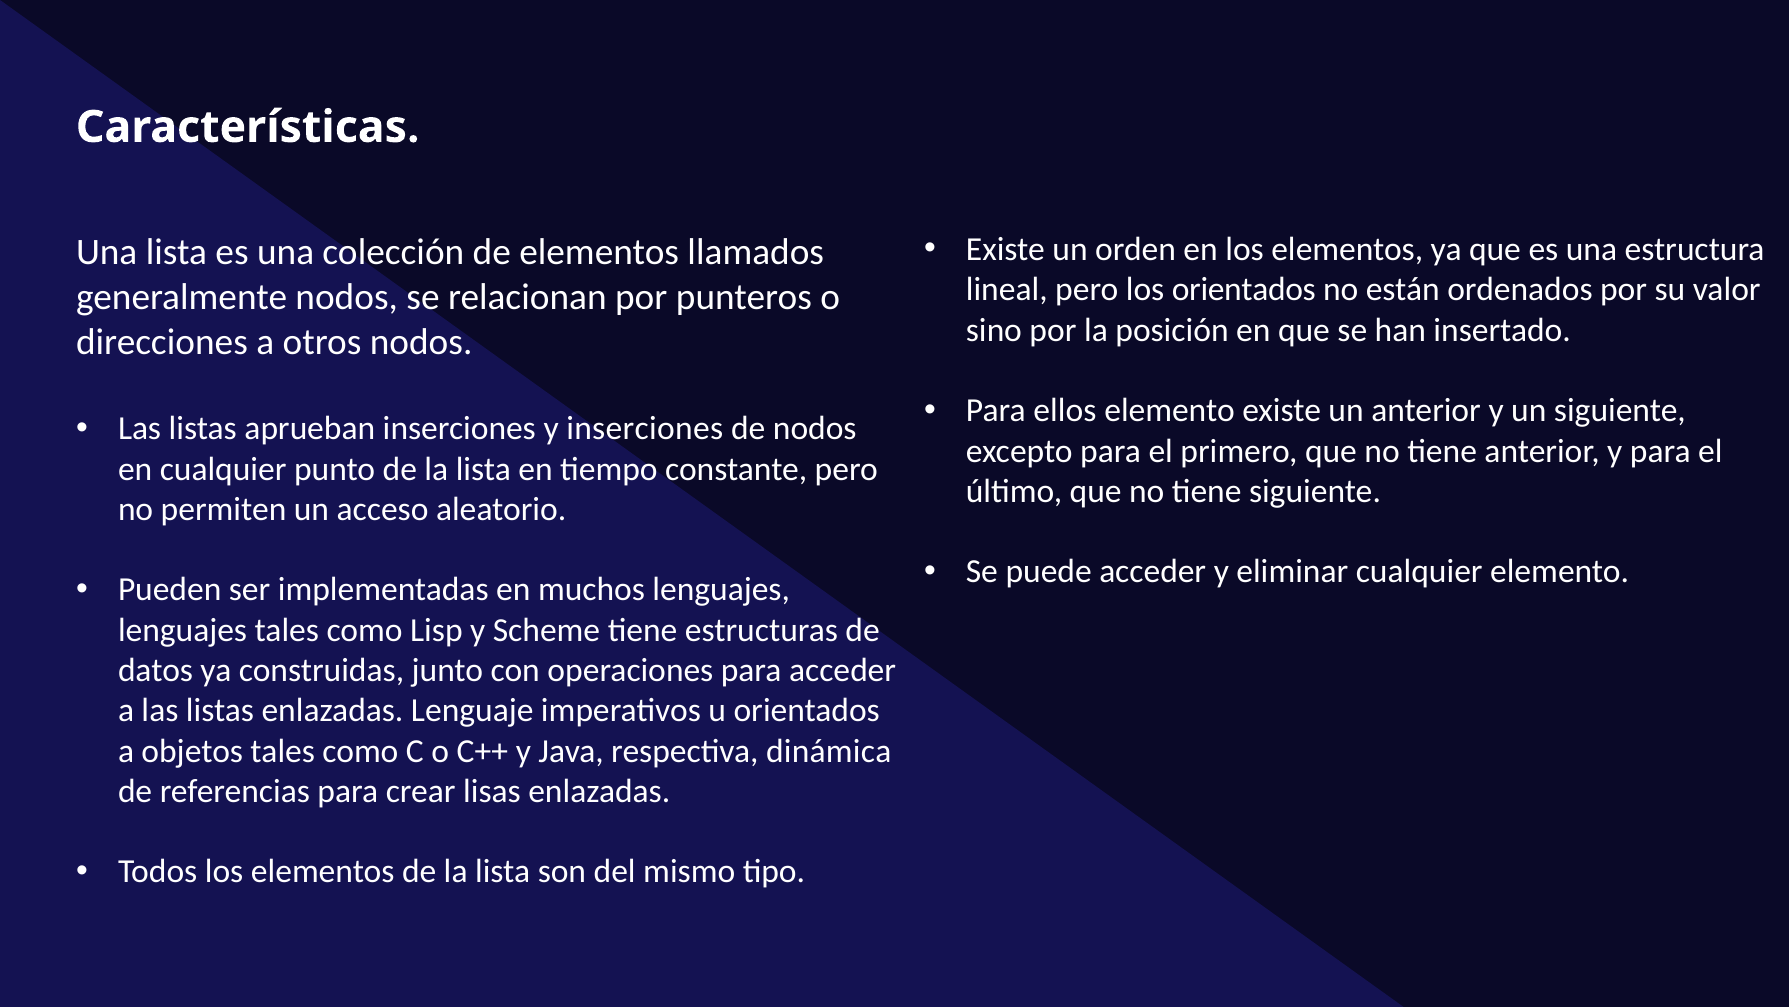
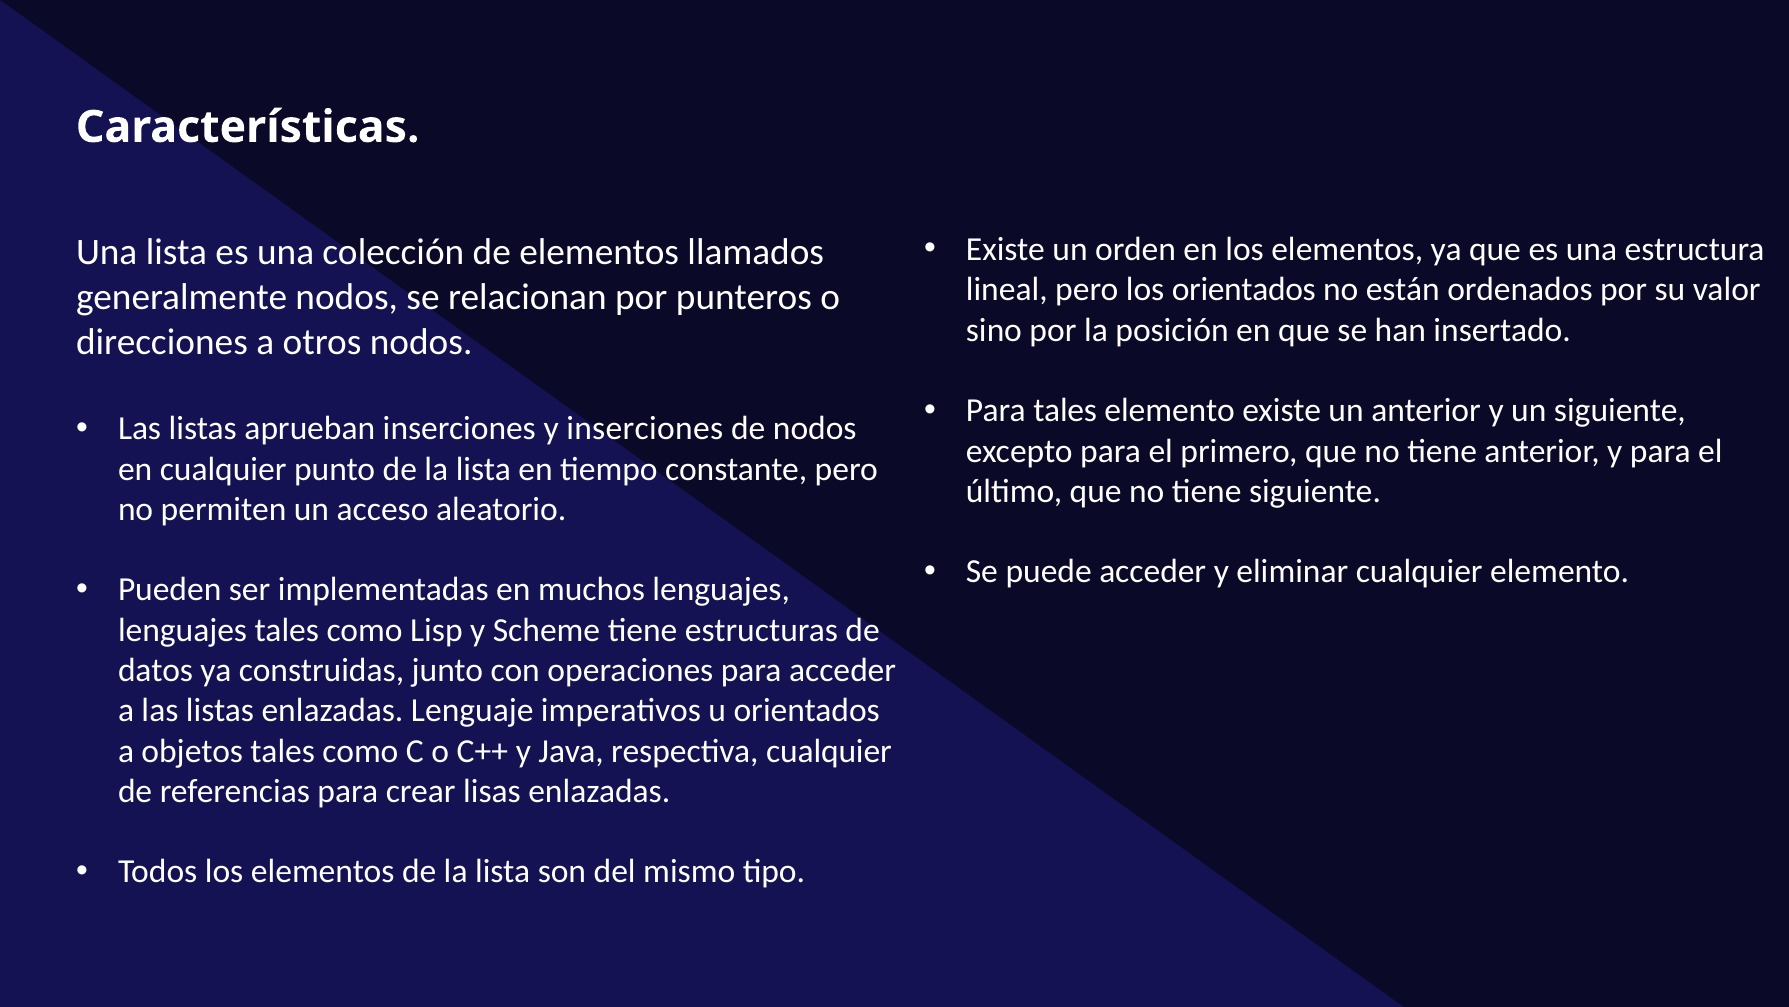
Para ellos: ellos -> tales (1065, 410)
respectiva dinámica: dinámica -> cualquier (829, 750)
